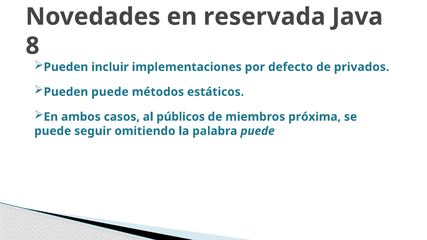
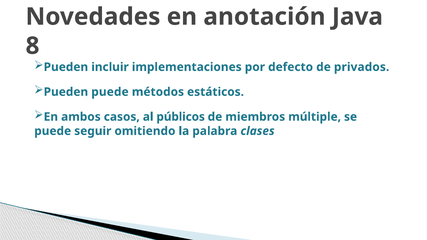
reservada: reservada -> anotación (264, 17)
próxima: próxima -> múltiple (315, 117)
palabra puede: puede -> clases (258, 131)
